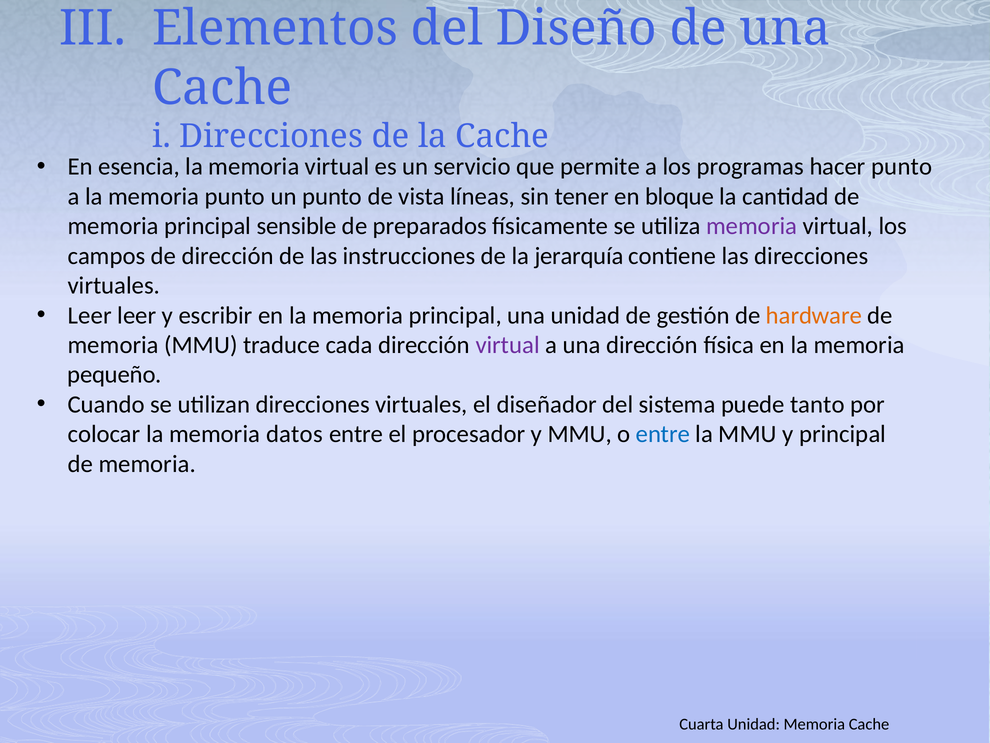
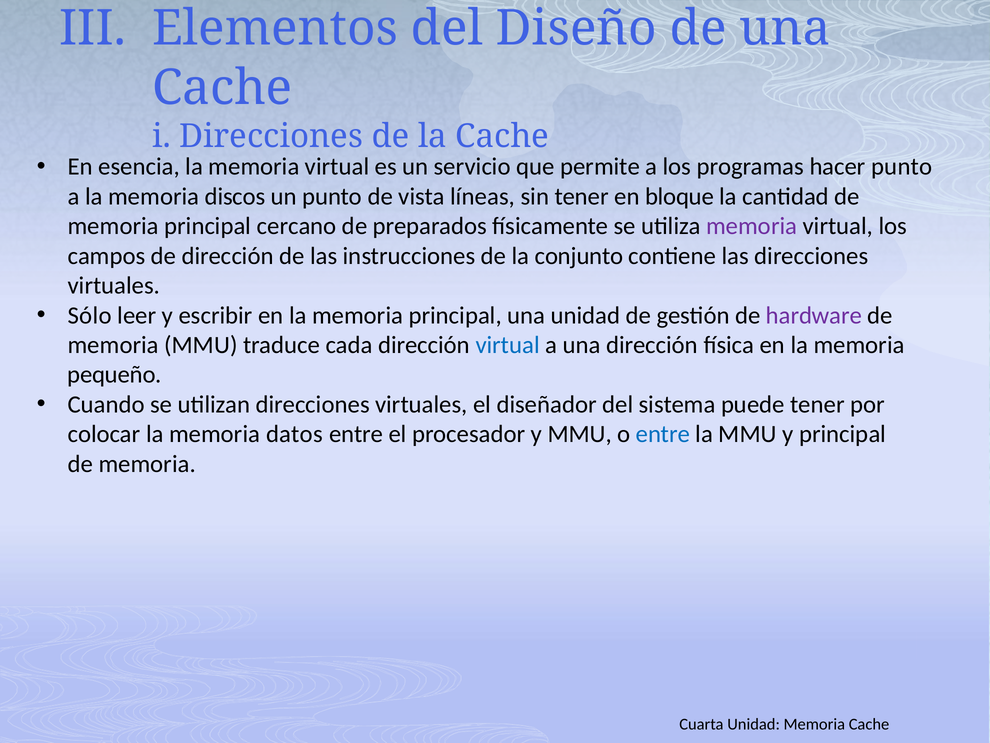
memoria punto: punto -> discos (235, 196)
sensible: sensible -> cercano (297, 226)
jerarquía: jerarquía -> conjunto (579, 256)
Leer: Leer -> Sólo (90, 315)
hardware colour: orange -> purple (814, 315)
virtual colour: purple -> blue (508, 345)
puede tanto: tanto -> tener (817, 404)
